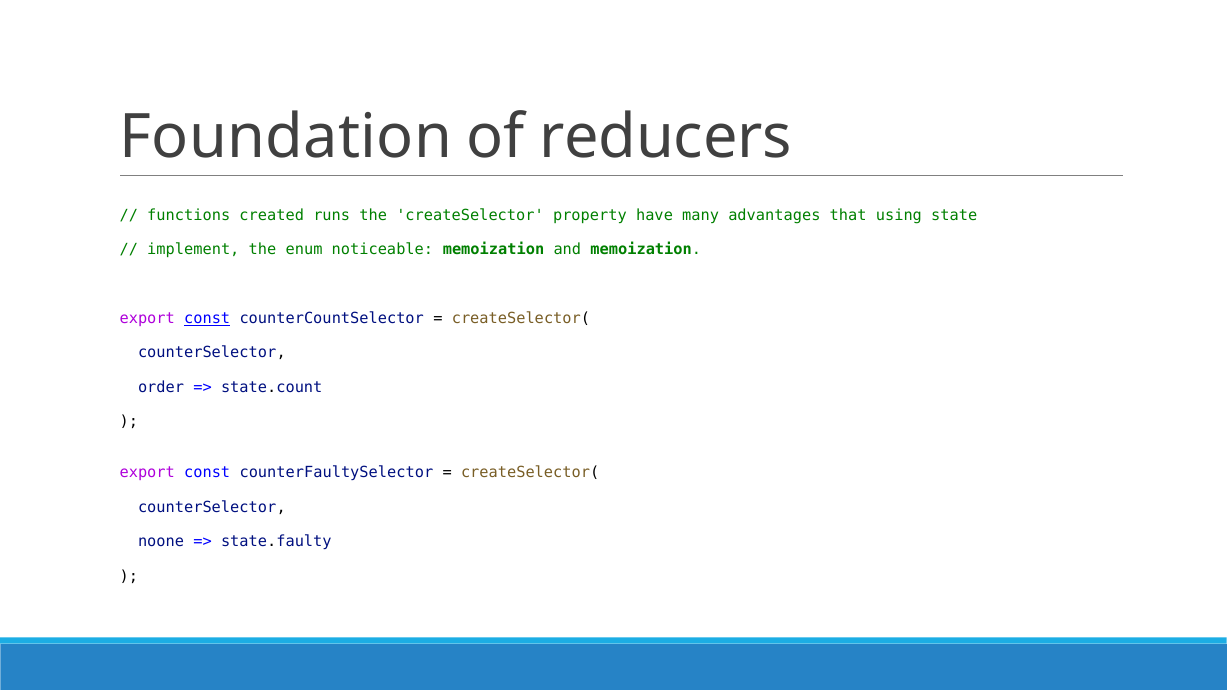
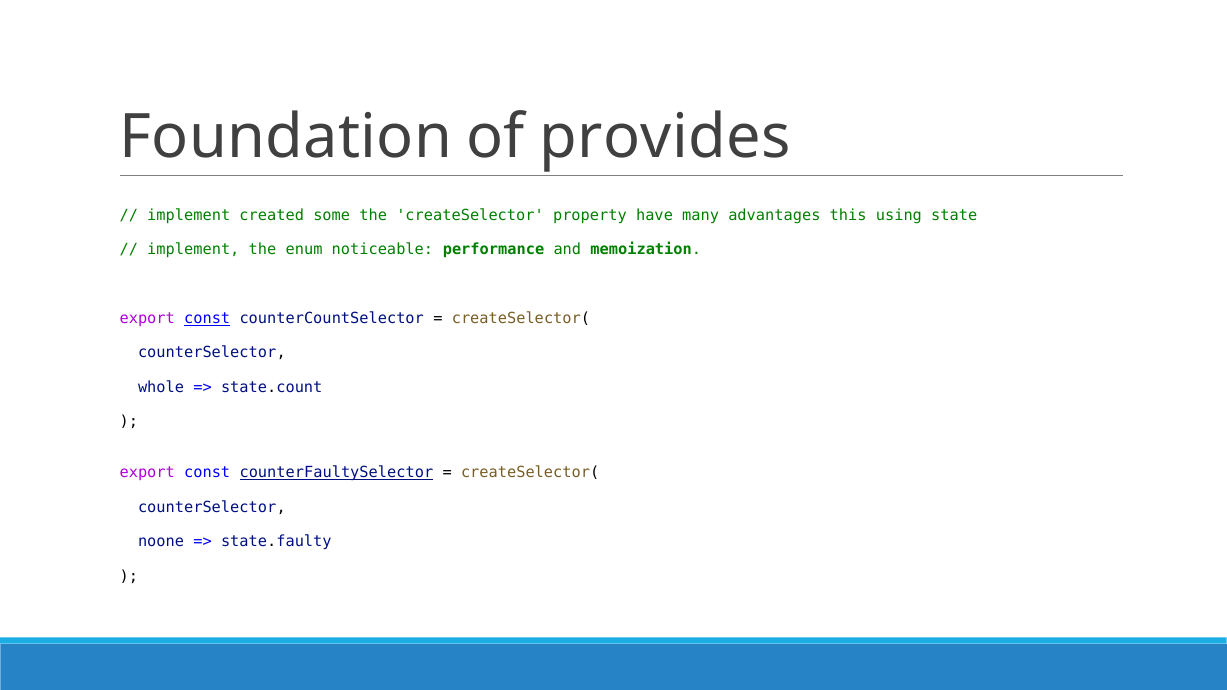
reducers: reducers -> provides (665, 137)
functions: functions -> implement (189, 215)
runs: runs -> some (332, 215)
that: that -> this (848, 215)
noticeable memoization: memoization -> performance (494, 250)
order: order -> whole (161, 387)
counterFaultySelector underline: none -> present (336, 473)
